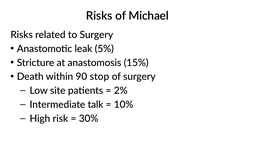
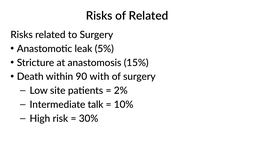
of Michael: Michael -> Related (148, 16)
stop: stop -> with (99, 76)
